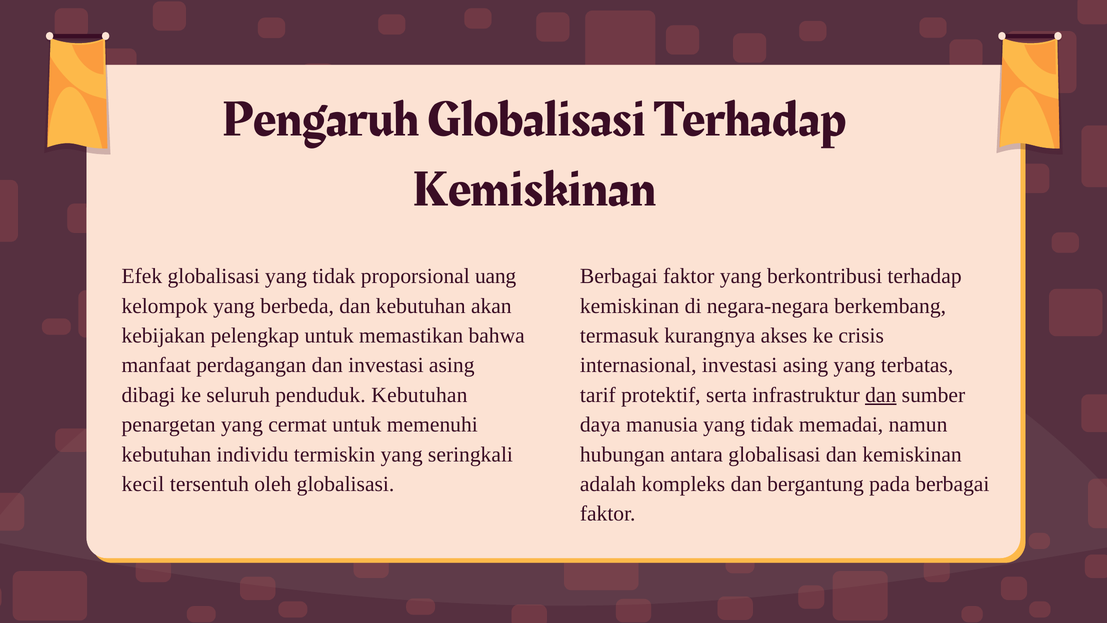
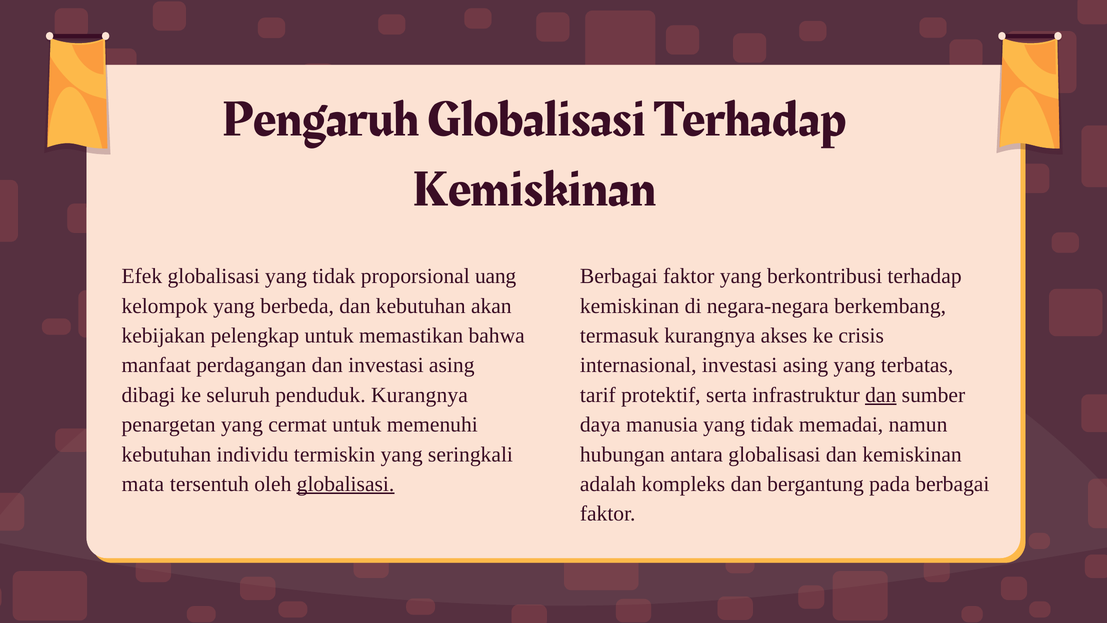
penduduk Kebutuhan: Kebutuhan -> Kurangnya (419, 395)
kecil: kecil -> mata (143, 484)
globalisasi underline: none -> present (346, 484)
